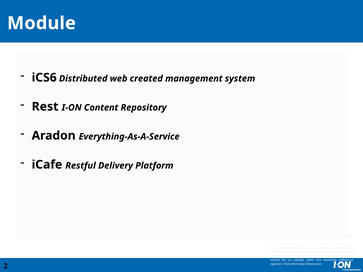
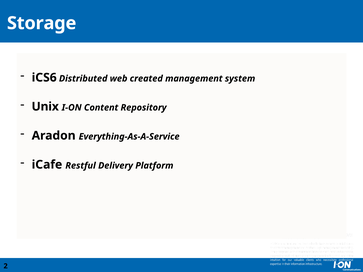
Module: Module -> Storage (42, 23)
Rest: Rest -> Unix (45, 107)
